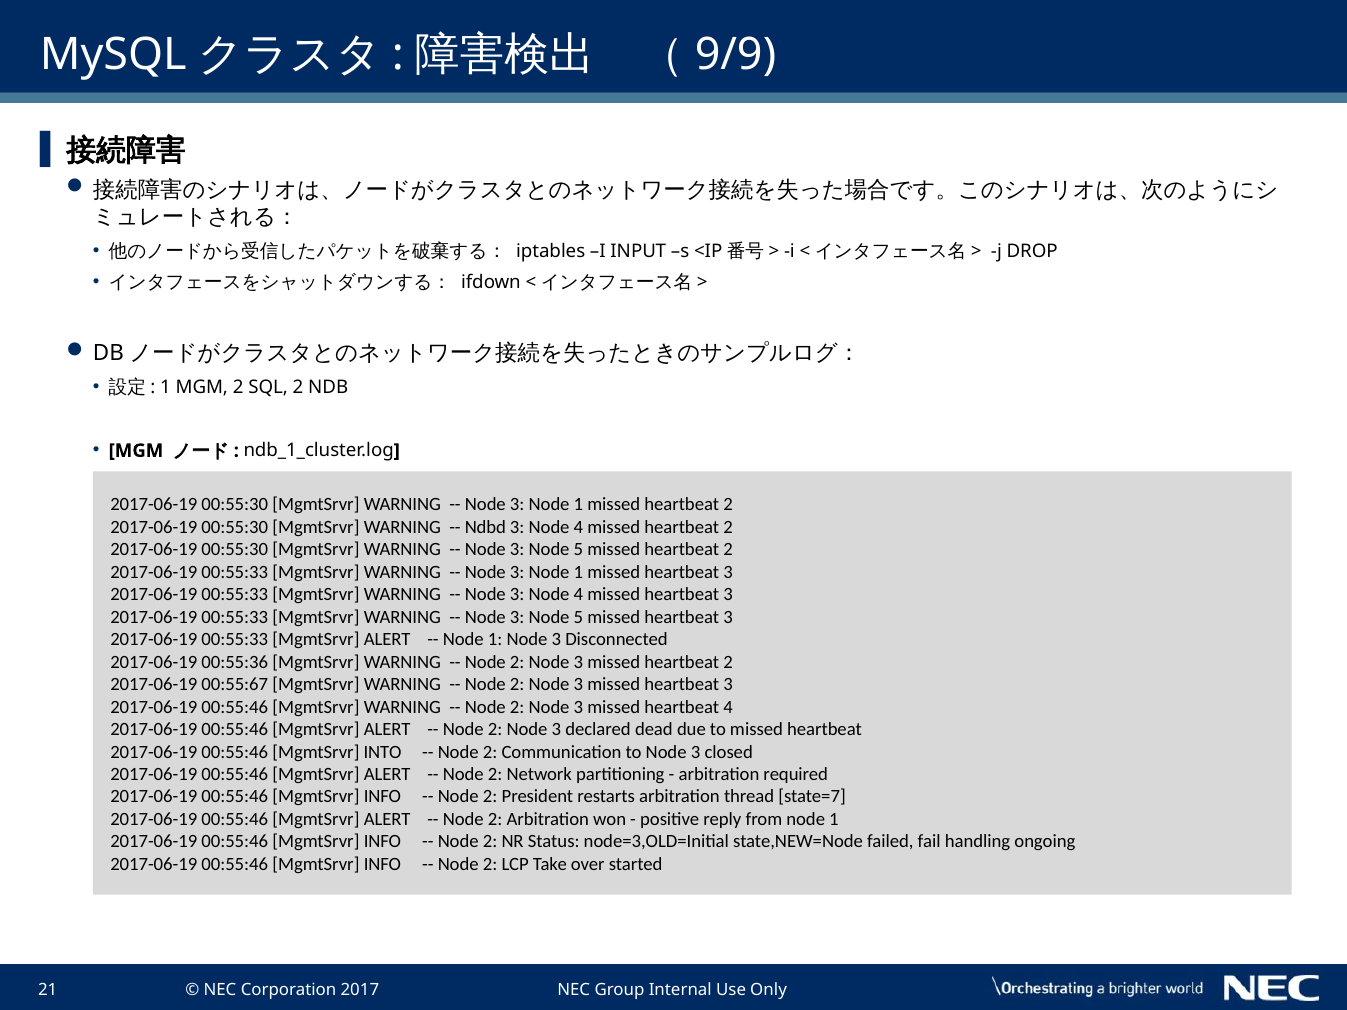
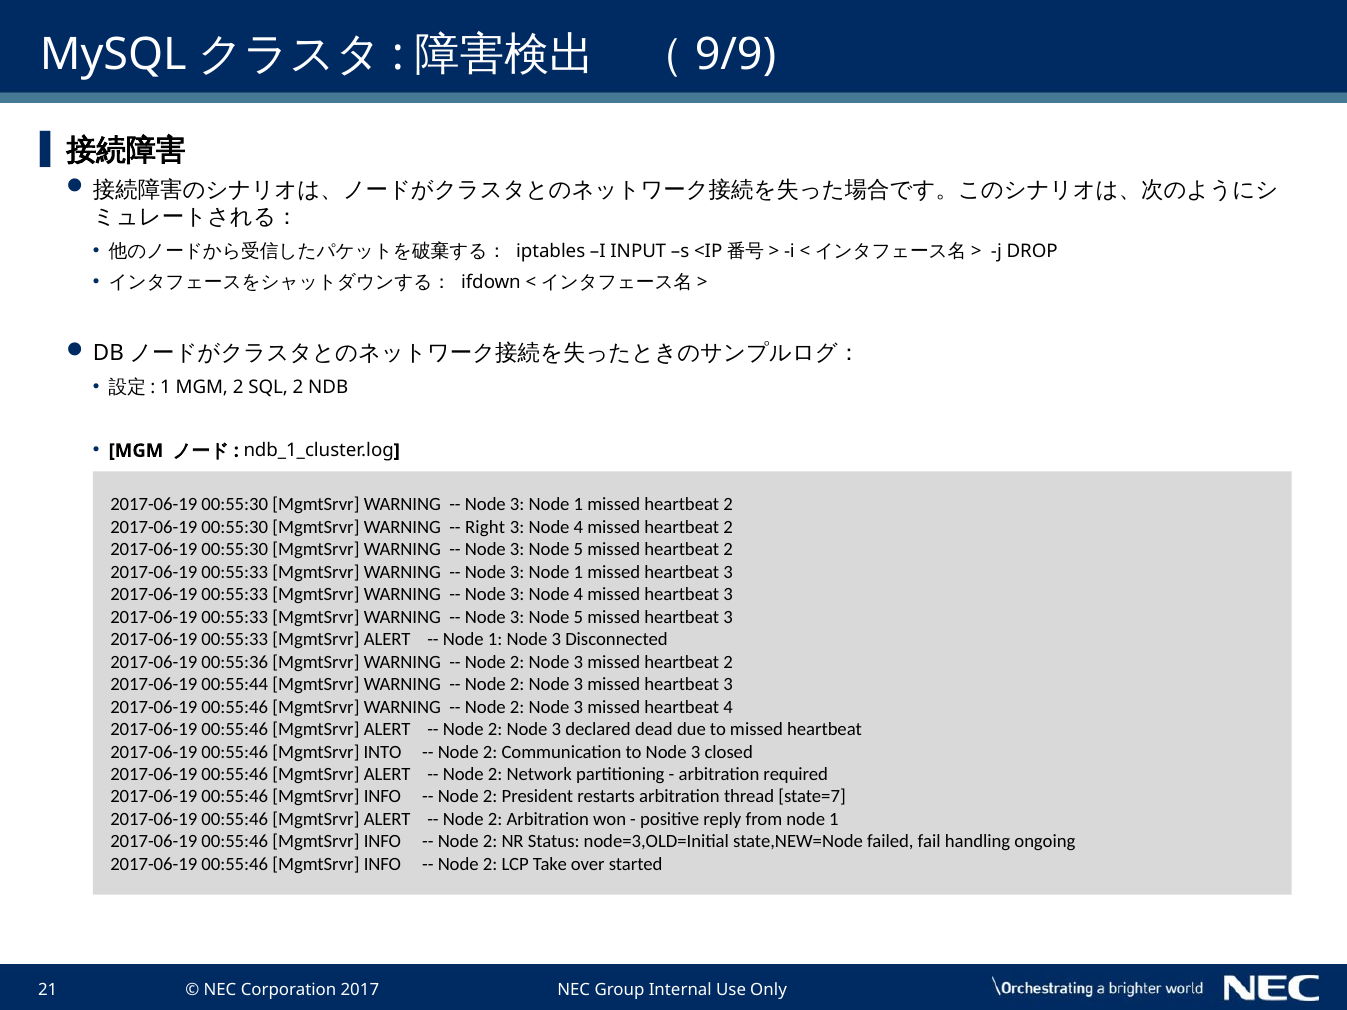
Ndbd: Ndbd -> Right (485, 527)
00:55:67: 00:55:67 -> 00:55:44 (235, 685)
